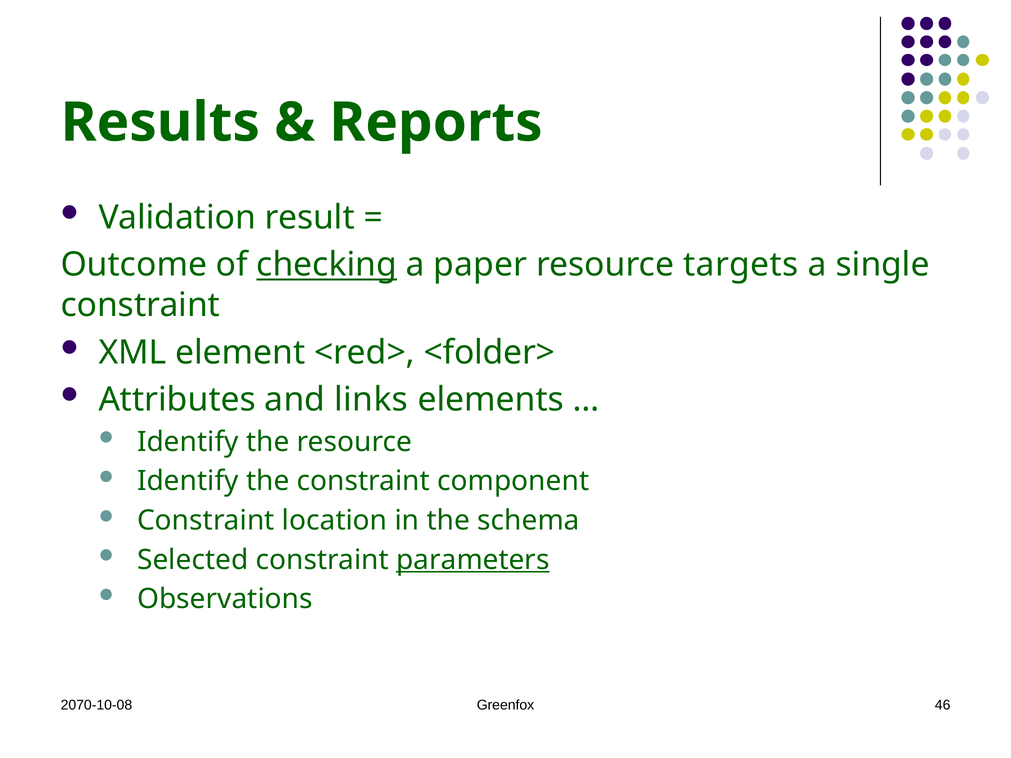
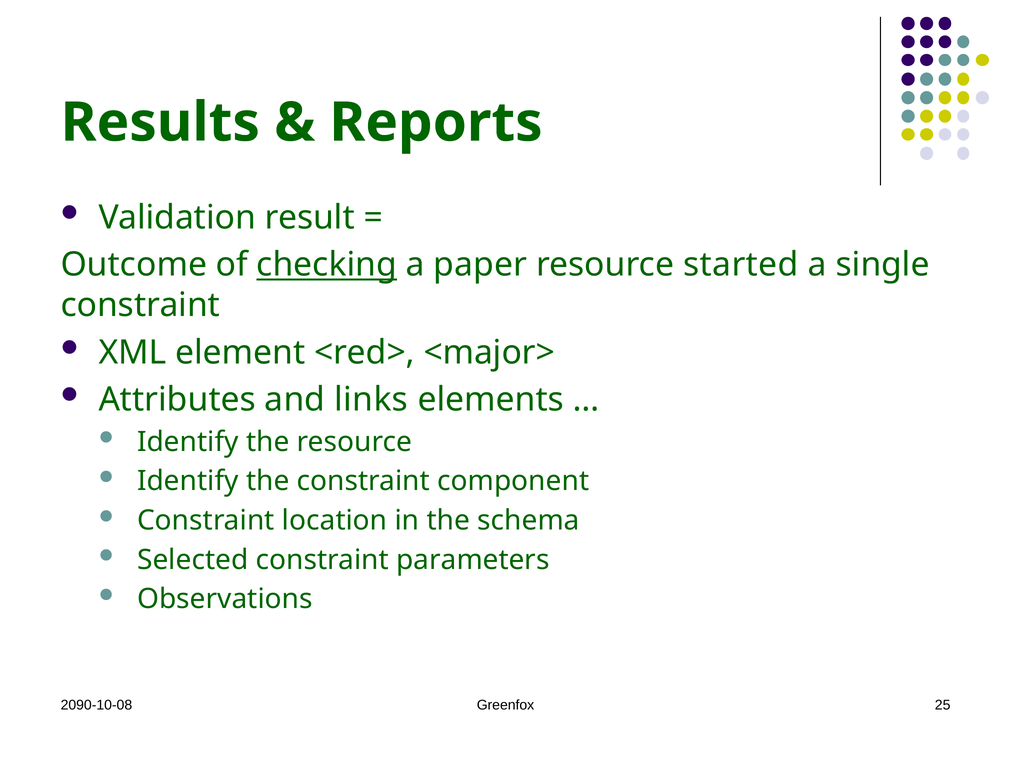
targets: targets -> started (741, 265)
<folder>: <folder> -> <major> (489, 353)
parameters underline: present -> none (473, 560)
2070-10-08: 2070-10-08 -> 2090-10-08 (96, 705)
46: 46 -> 25 (943, 705)
